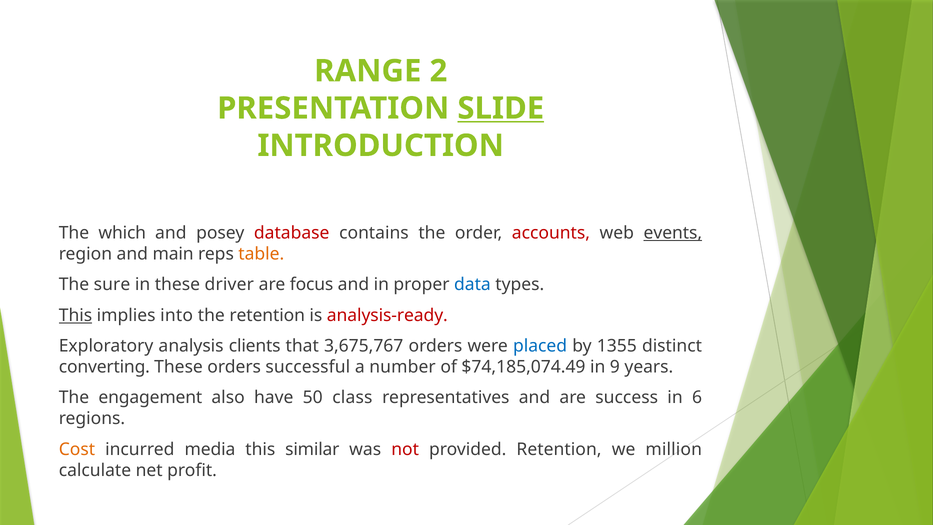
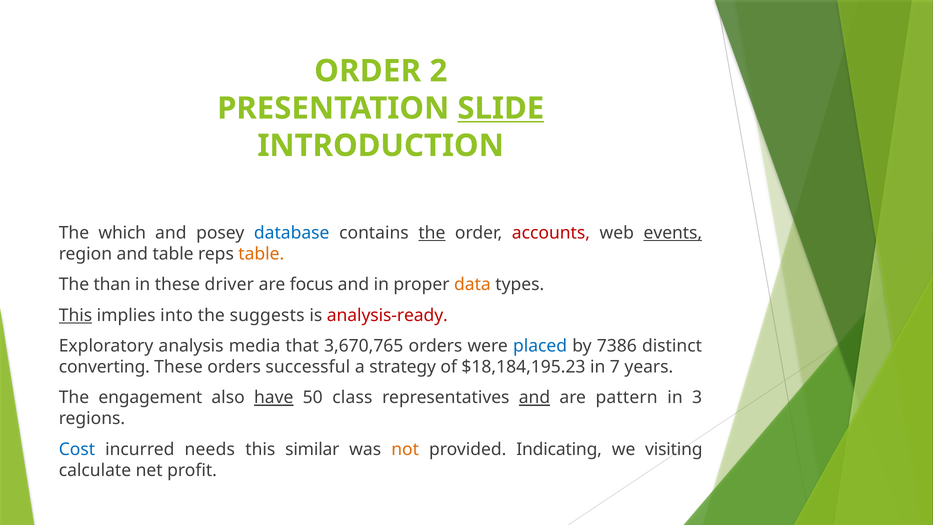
RANGE: RANGE -> ORDER (368, 71)
database colour: red -> blue (292, 233)
the underline: none -> present (432, 233)
and main: main -> table (173, 254)
sure: sure -> than (112, 284)
data colour: blue -> orange (472, 284)
the retention: retention -> suggests (267, 315)
clients: clients -> media (255, 346)
3,675,767: 3,675,767 -> 3,670,765 (364, 346)
1355: 1355 -> 7386 (617, 346)
number: number -> strategy (403, 367)
$74,185,074.49: $74,185,074.49 -> $18,184,195.23 (523, 367)
9: 9 -> 7 (615, 367)
have underline: none -> present (274, 398)
and underline: none -> present (534, 398)
success: success -> pattern (627, 398)
6: 6 -> 3 (697, 398)
Cost colour: orange -> blue (77, 449)
media: media -> needs (210, 449)
not colour: red -> orange (405, 449)
provided Retention: Retention -> Indicating (559, 449)
million: million -> visiting (674, 449)
